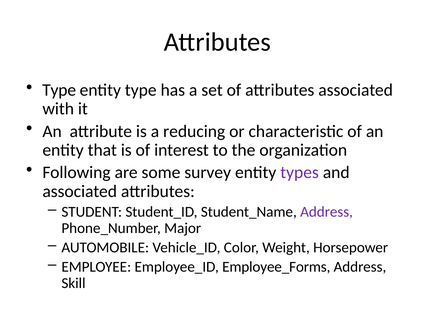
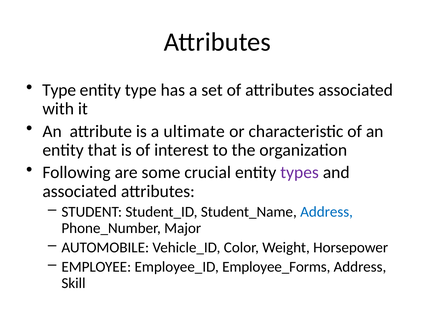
reducing: reducing -> ultimate (194, 131)
survey: survey -> crucial (208, 173)
Address colour: purple -> blue (327, 212)
